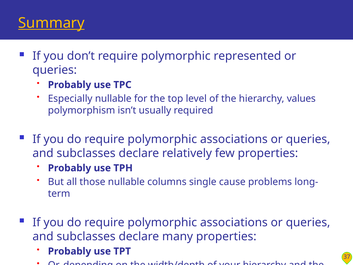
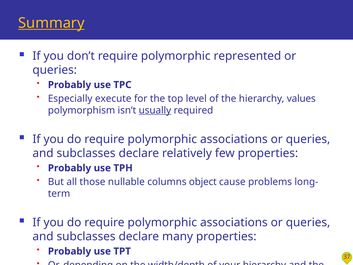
Especially nullable: nullable -> execute (113, 98)
usually underline: none -> present (155, 110)
single: single -> object (203, 182)
